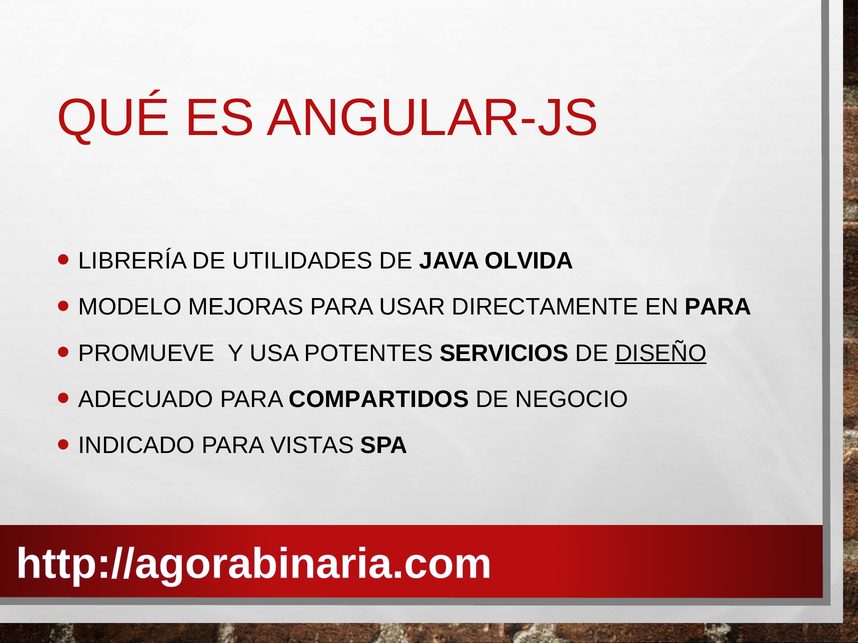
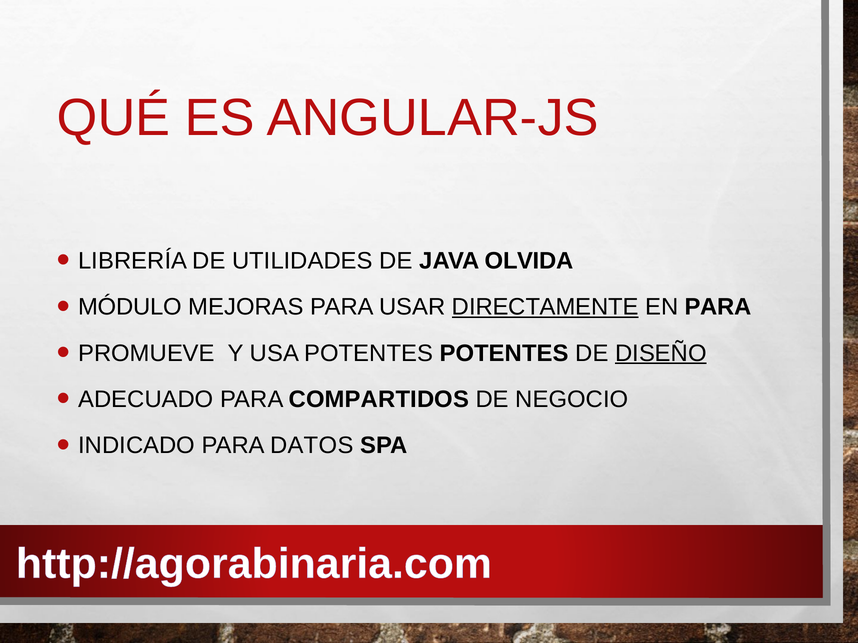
MODELO: MODELO -> MÓDULO (130, 307)
DIRECTAMENTE underline: none -> present (545, 307)
POTENTES SERVICIOS: SERVICIOS -> POTENTES (504, 353)
VISTAS: VISTAS -> DATOS (312, 446)
